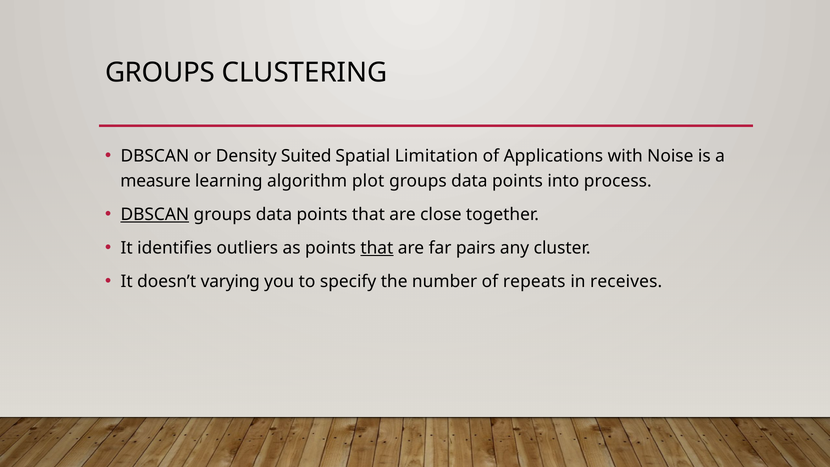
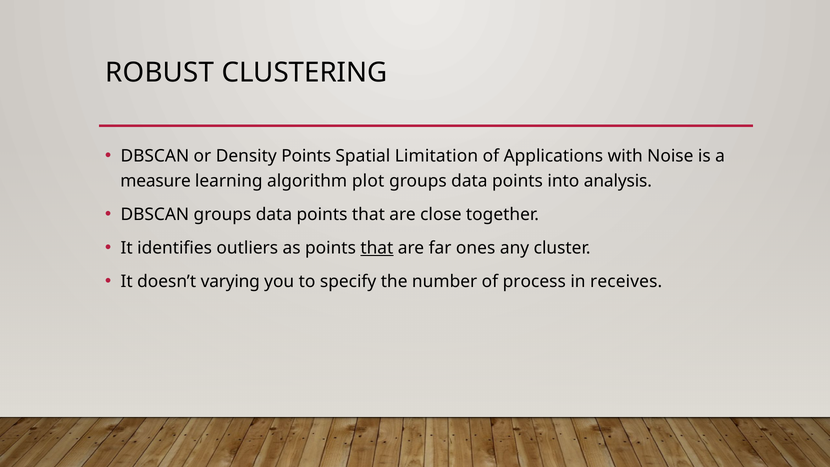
GROUPS: GROUPS -> ROBUST (160, 73)
Density Suited: Suited -> Points (306, 156)
process: process -> analysis (618, 181)
DBSCAN underline: present -> none (155, 215)
pairs: pairs -> ones (476, 248)
repeats: repeats -> process (534, 282)
